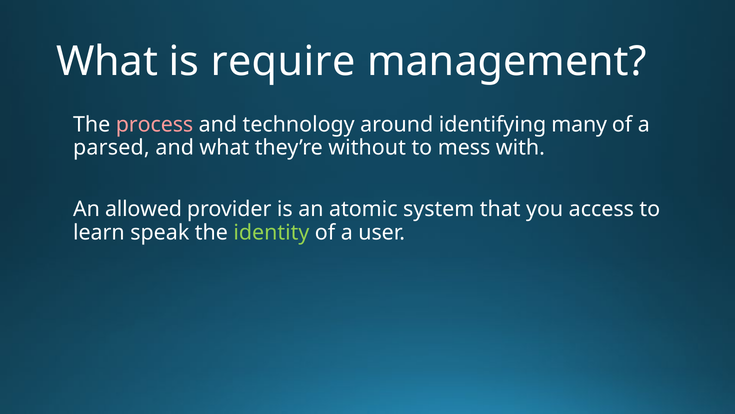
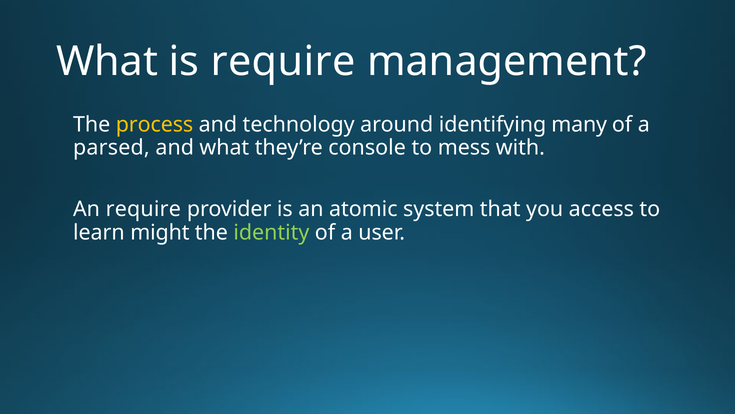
process colour: pink -> yellow (155, 124)
without: without -> console (367, 147)
An allowed: allowed -> require (143, 209)
speak: speak -> might (160, 232)
